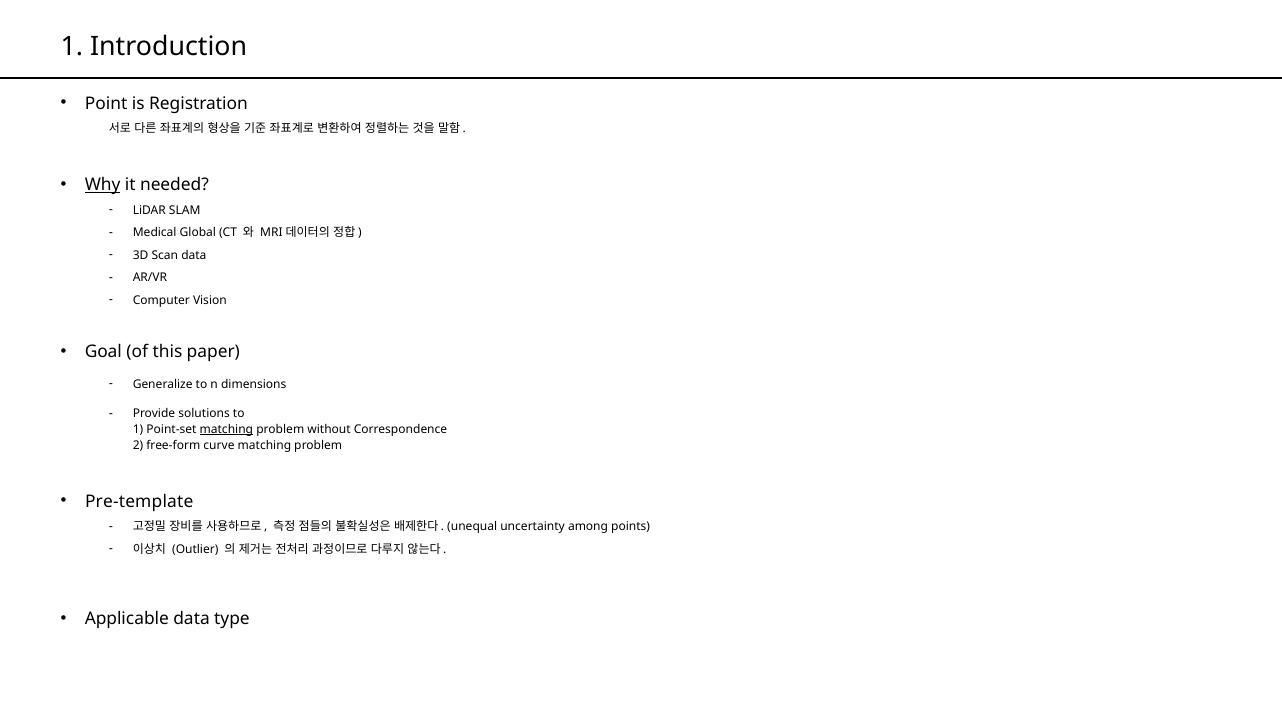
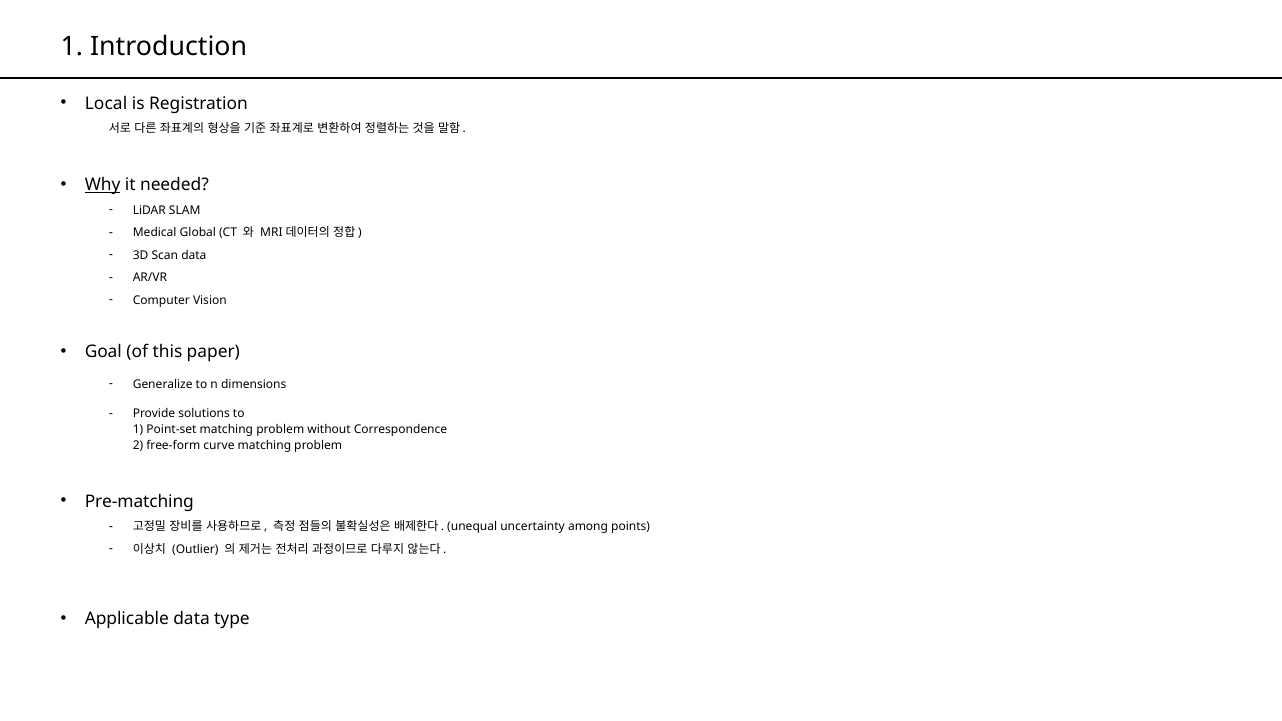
Point: Point -> Local (106, 103)
matching underline: present -> none (226, 429)
Pre-template: Pre-template -> Pre-matching (139, 501)
